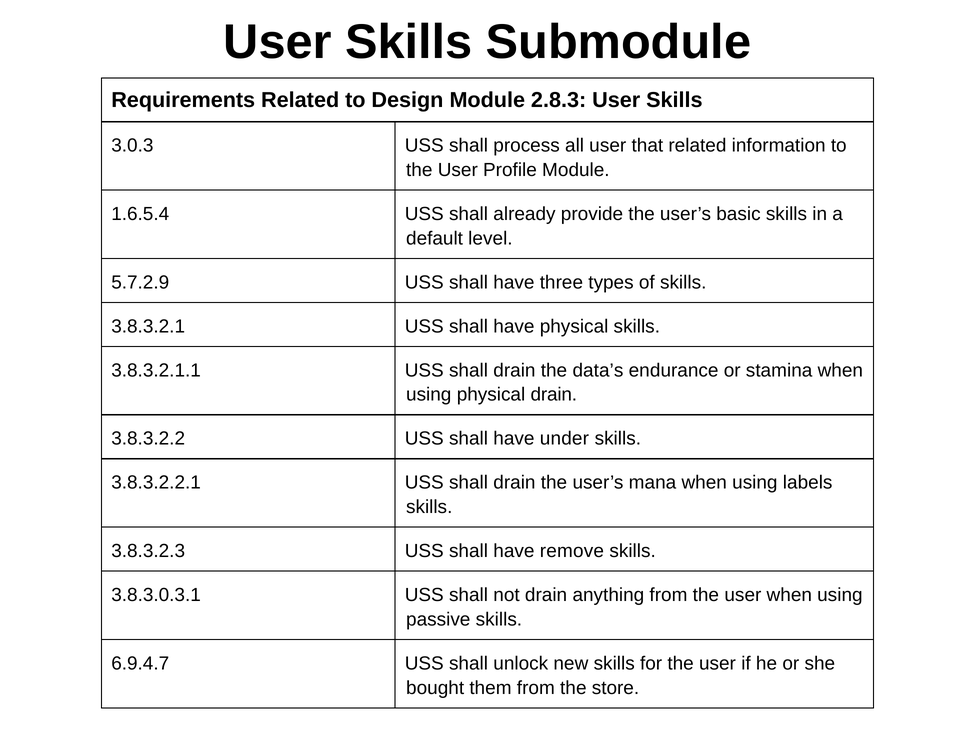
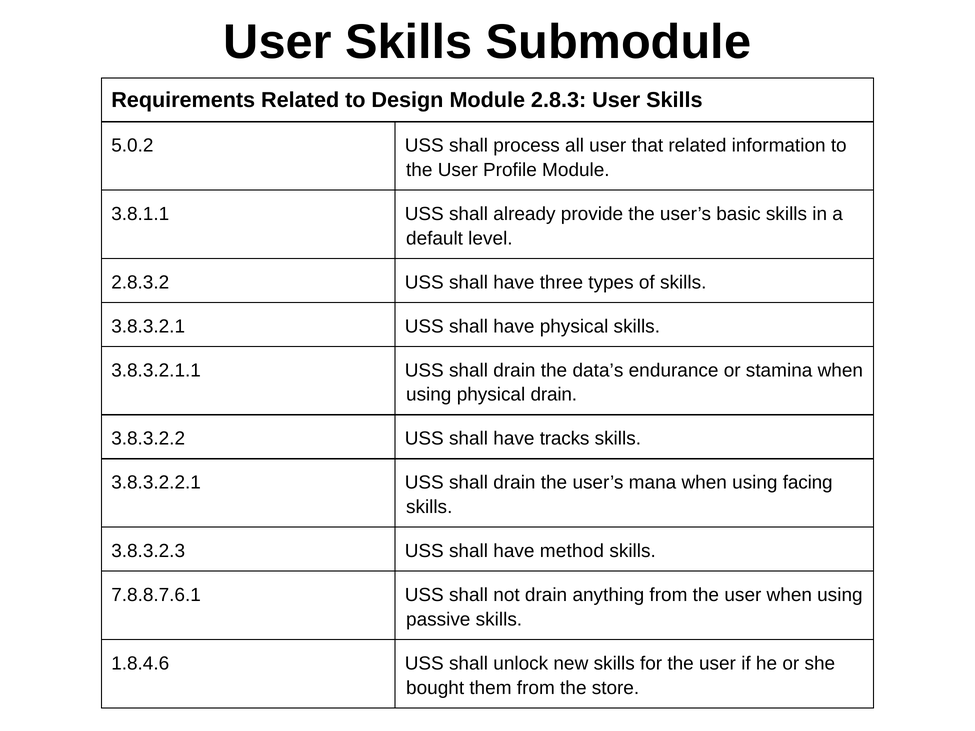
3.0.3: 3.0.3 -> 5.0.2 (132, 146)
1.6.5.4: 1.6.5.4 -> 3.8.1.1 (140, 214)
5.7.2.9: 5.7.2.9 -> 2.8.3.2 (140, 282)
under: under -> tracks (565, 439)
labels: labels -> facing (808, 483)
remove: remove -> method (572, 551)
3.8.3.0.3.1: 3.8.3.0.3.1 -> 7.8.8.7.6.1 (156, 595)
6.9.4.7: 6.9.4.7 -> 1.8.4.6 (140, 664)
